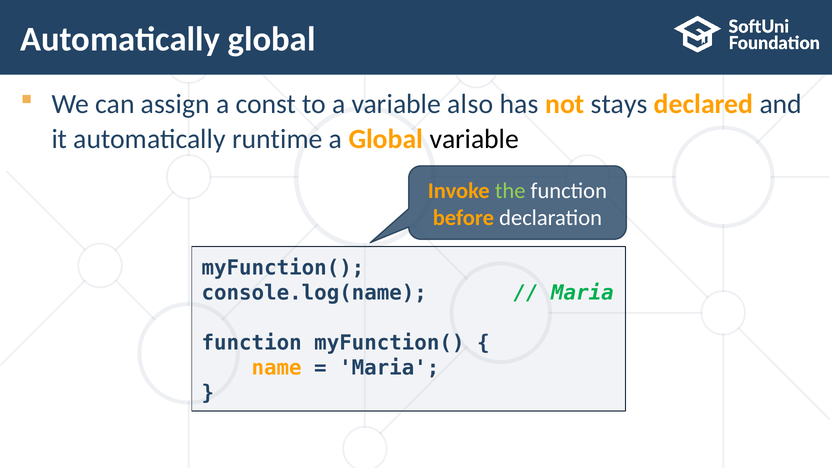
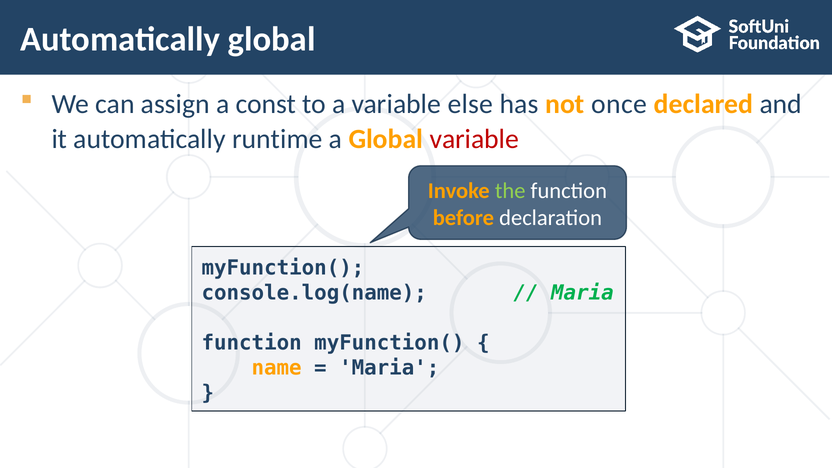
also: also -> else (470, 104)
stays: stays -> once (619, 104)
variable colour: black -> red (474, 139)
